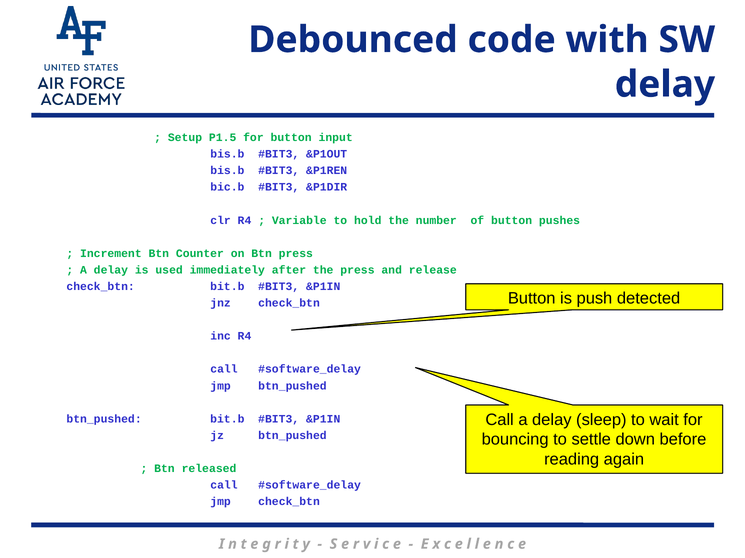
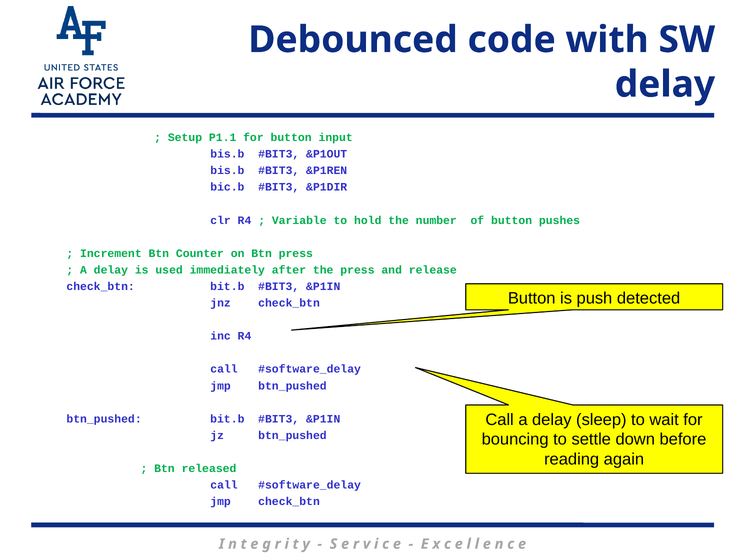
P1.5: P1.5 -> P1.1 (223, 138)
